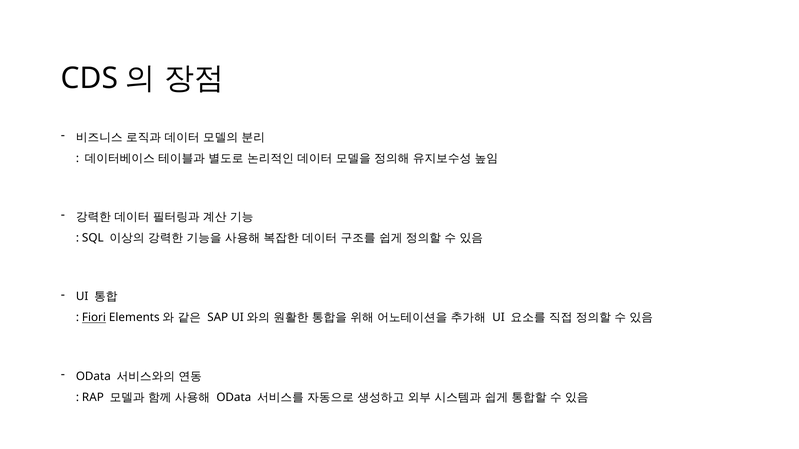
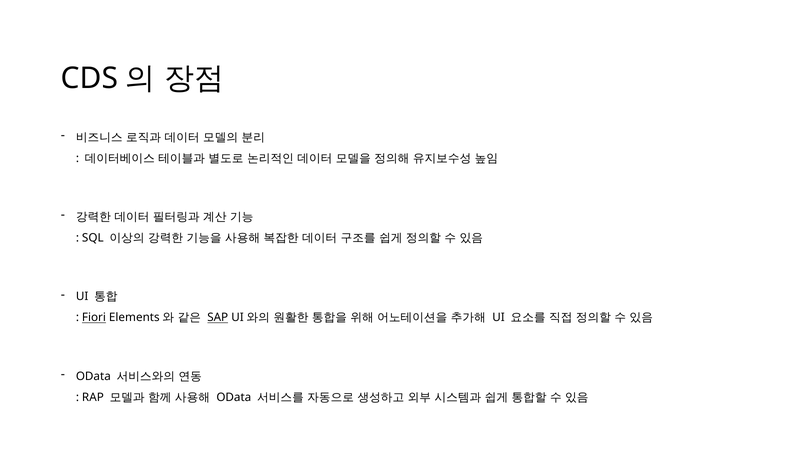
SAP underline: none -> present (218, 318)
